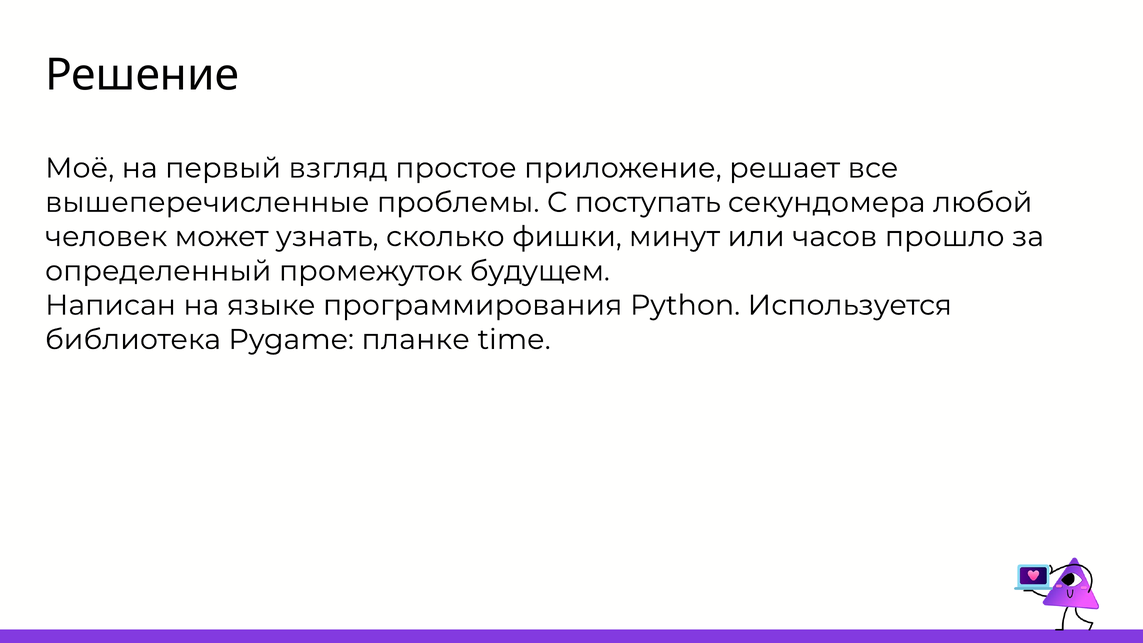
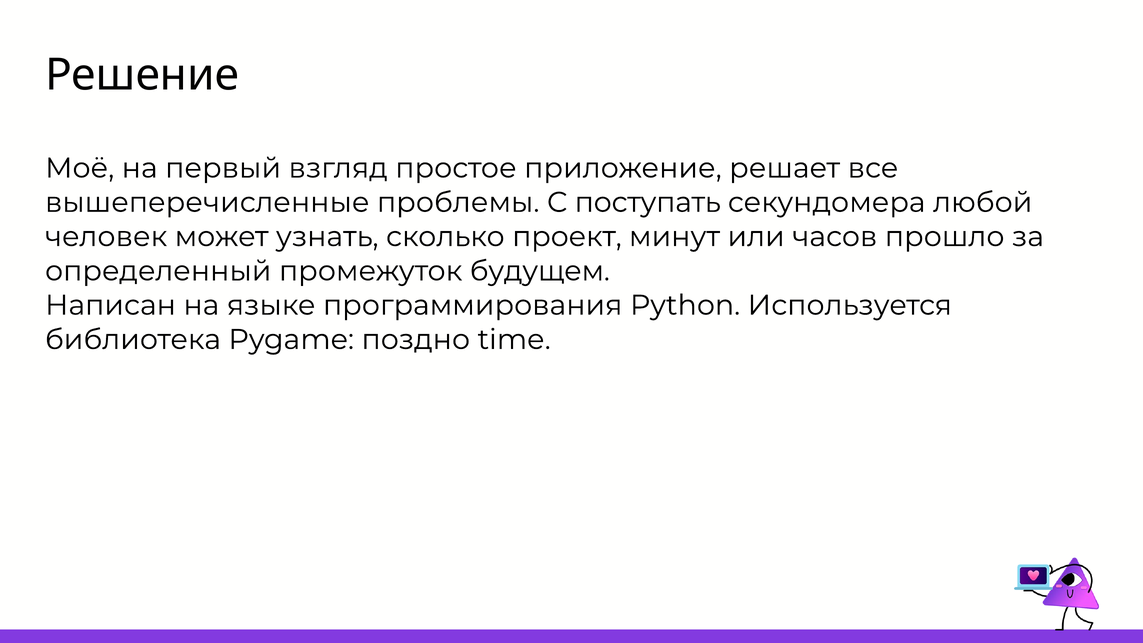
фишки: фишки -> проект (567, 237)
планке: планке -> поздно (416, 340)
